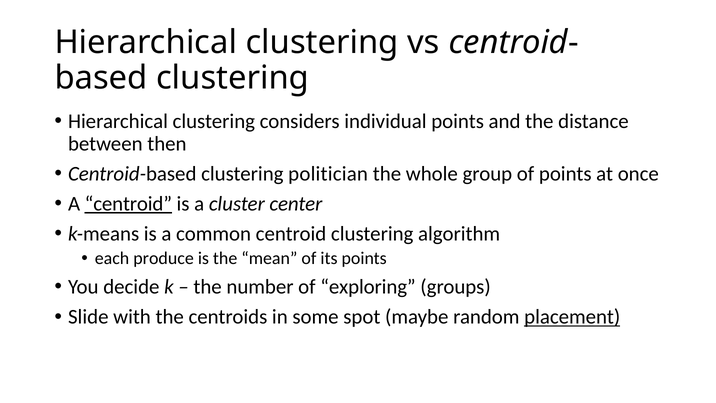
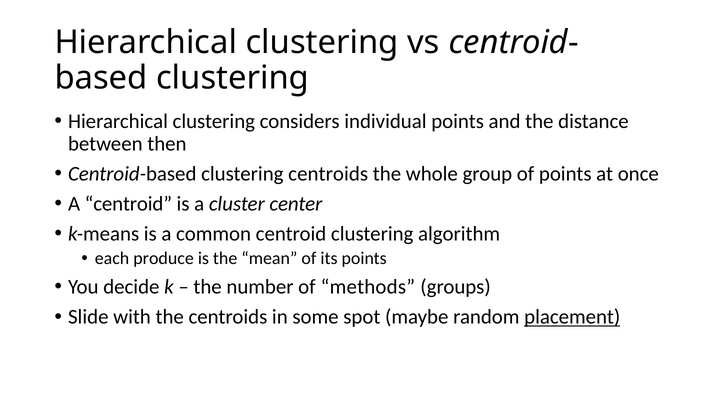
clustering politician: politician -> centroids (328, 174)
centroid underline: present -> none (128, 204)
exploring: exploring -> methods (368, 287)
